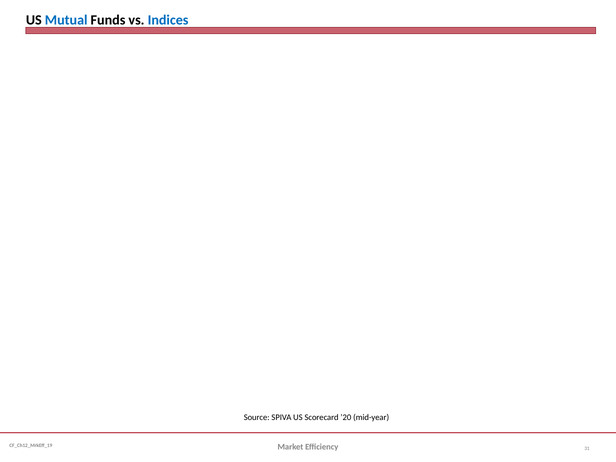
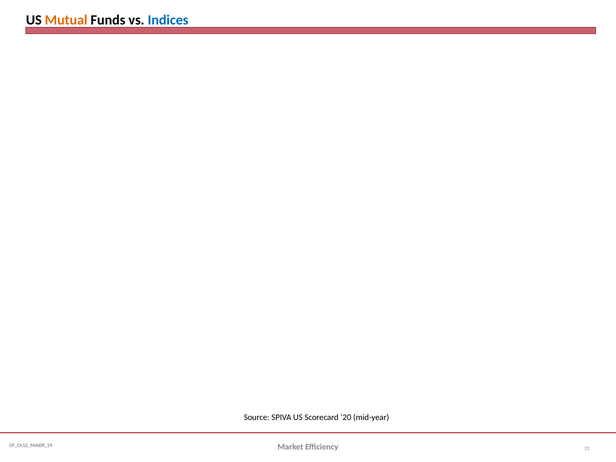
Mutual colour: blue -> orange (66, 20)
